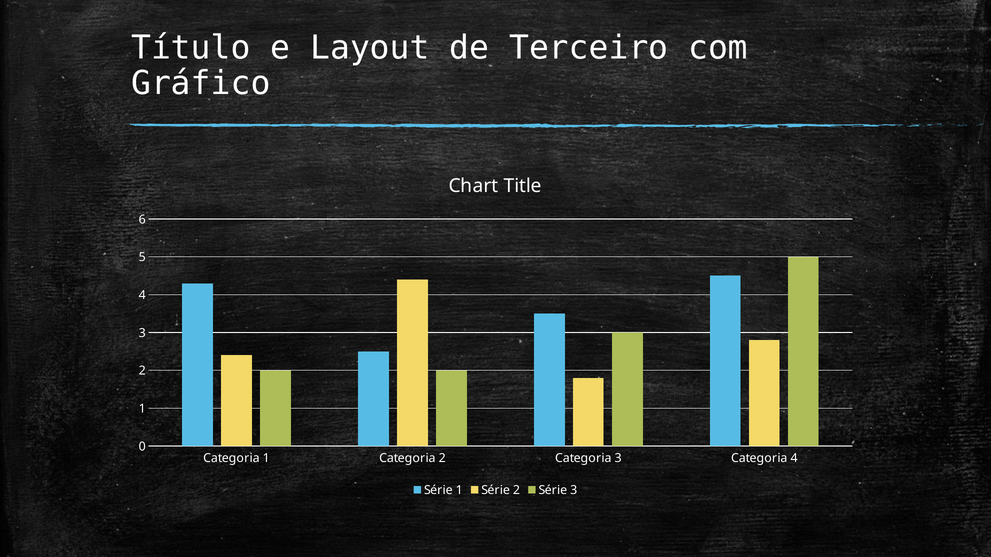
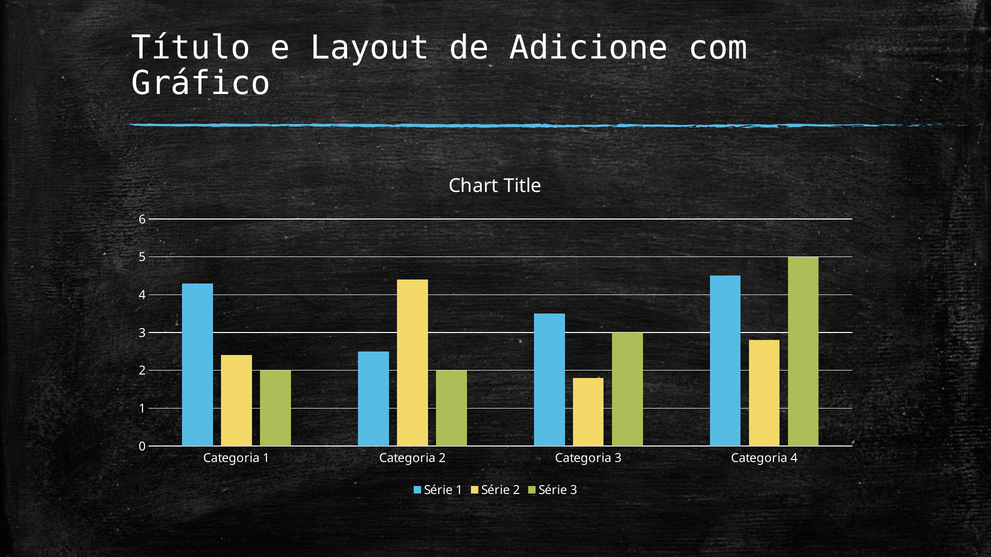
Terceiro: Terceiro -> Adicione (589, 48)
